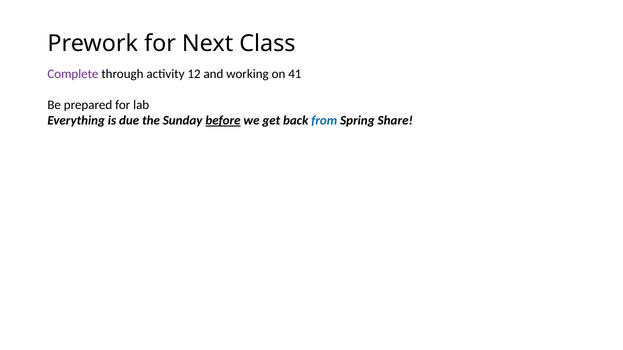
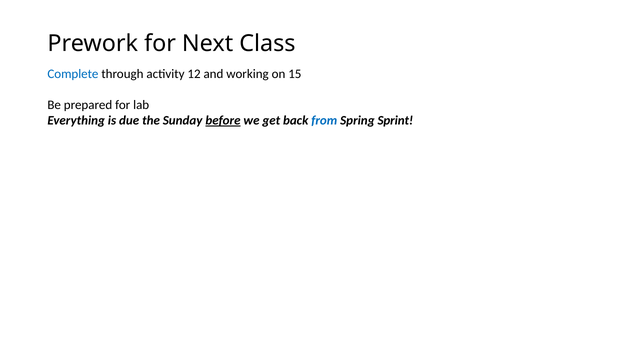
Complete colour: purple -> blue (73, 74)
41: 41 -> 15 (295, 74)
Share: Share -> Sprint (395, 121)
